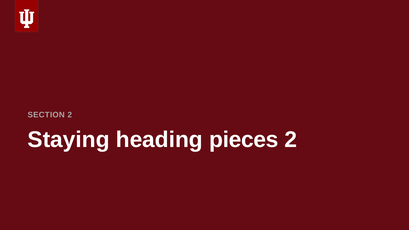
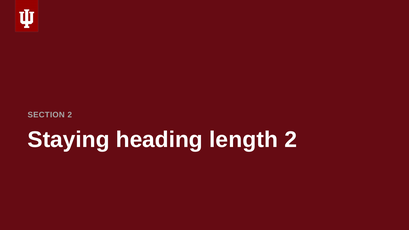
pieces: pieces -> length (244, 140)
